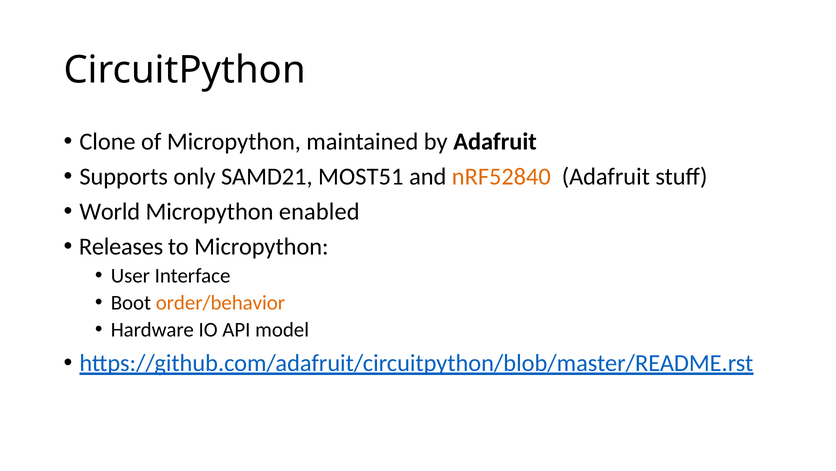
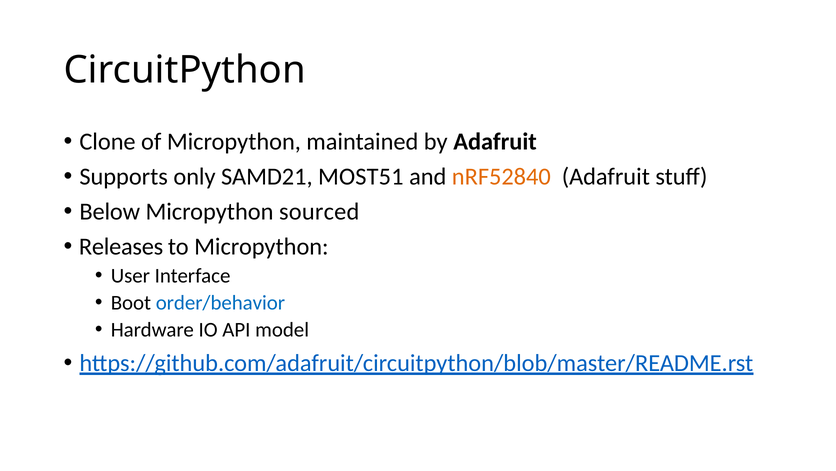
World: World -> Below (110, 211)
enabled: enabled -> sourced (319, 211)
order/behavior colour: orange -> blue (220, 302)
